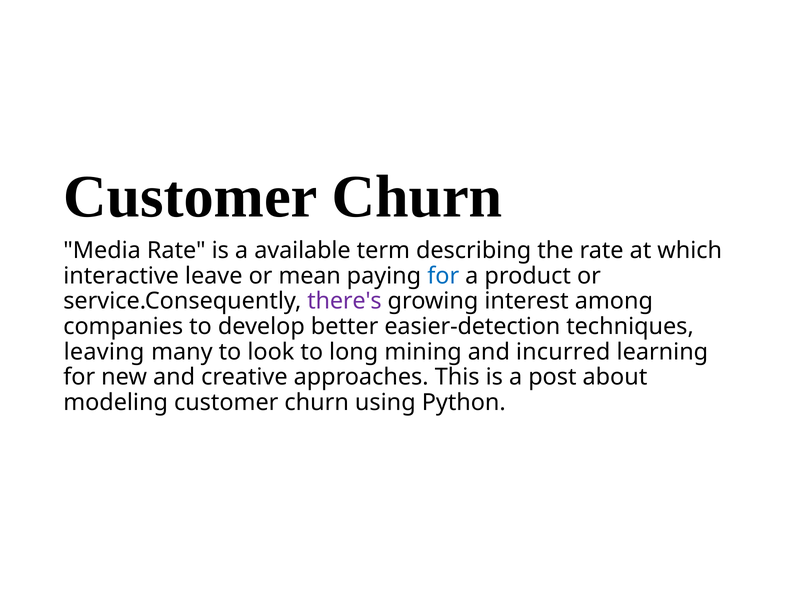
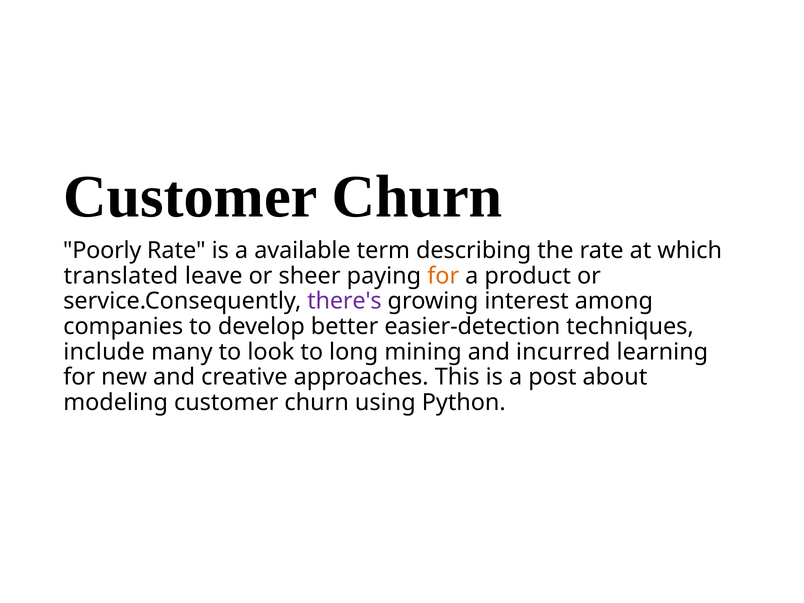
Media: Media -> Poorly (102, 251)
interactive: interactive -> translated (121, 276)
mean: mean -> sheer (310, 276)
for colour: blue -> orange (443, 276)
leaving: leaving -> include (104, 352)
